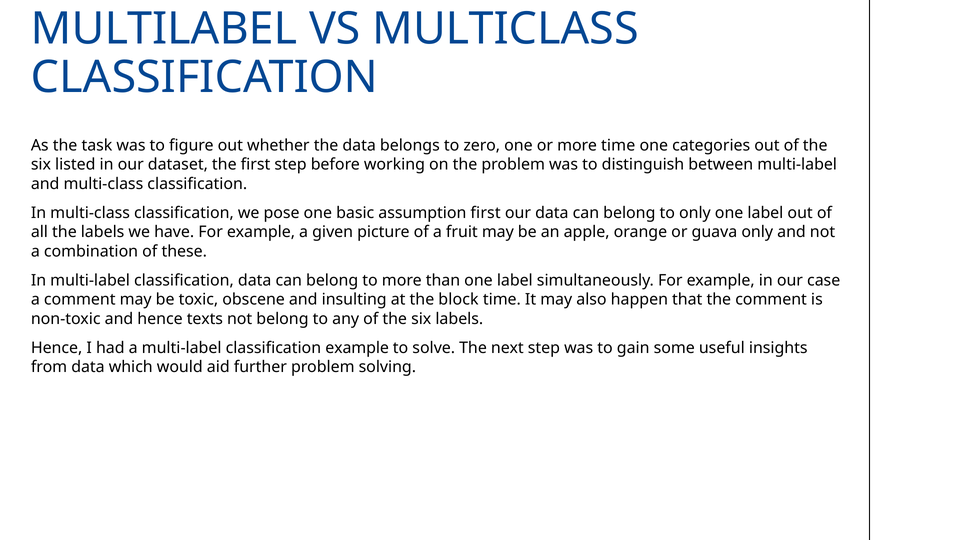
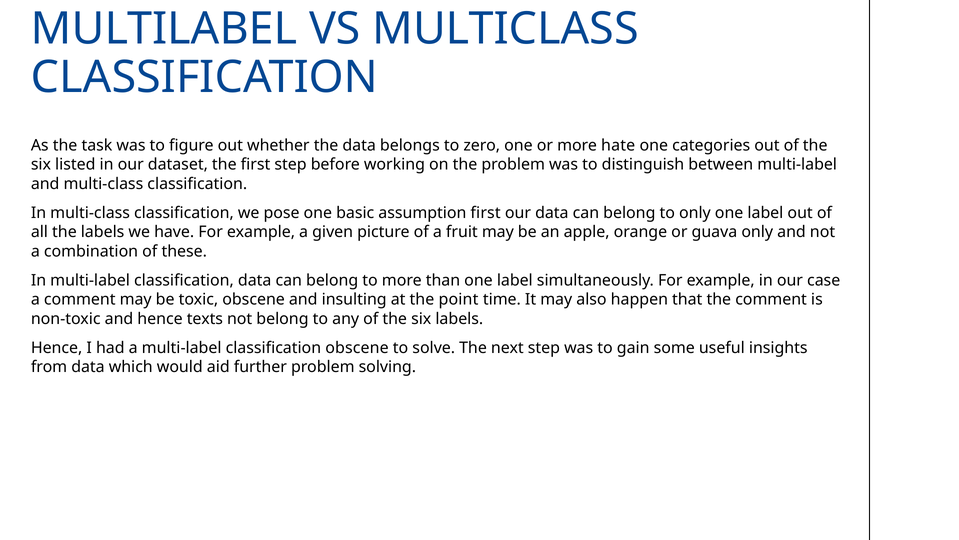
more time: time -> hate (618, 145)
block: block -> point (458, 299)
classification example: example -> obscene (357, 348)
